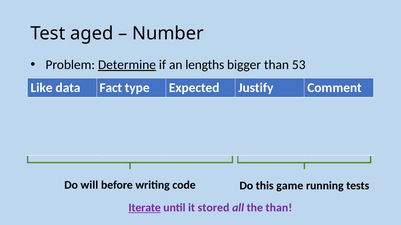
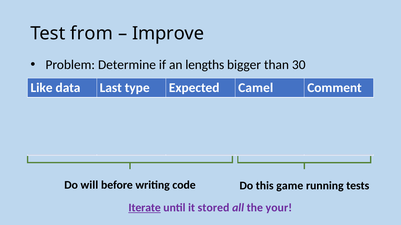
aged: aged -> from (92, 34)
Number: Number -> Improve (168, 34)
Determine underline: present -> none (127, 65)
53: 53 -> 30 (299, 65)
Fact: Fact -> Last (111, 88)
Justify: Justify -> Camel (256, 88)
the than: than -> your (279, 208)
